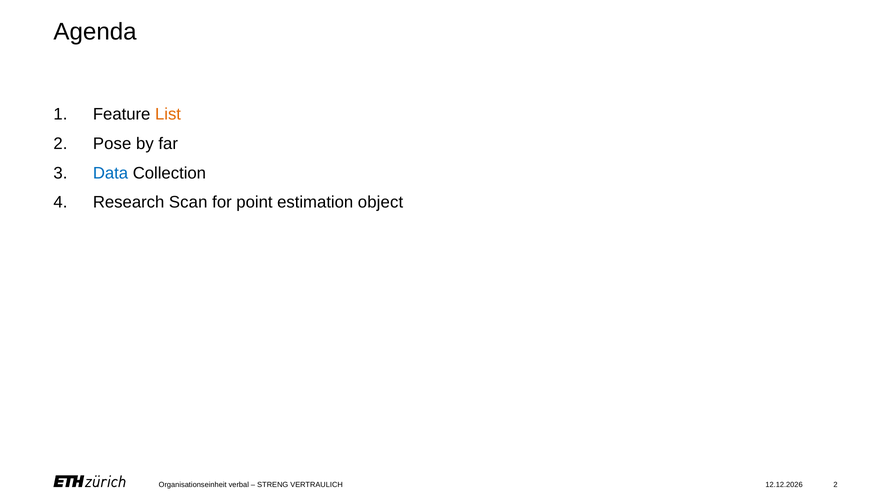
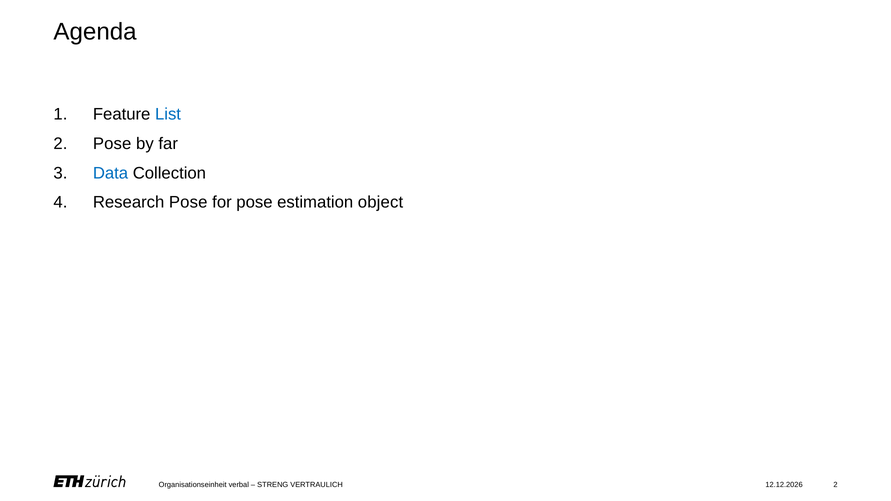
List colour: orange -> blue (168, 114)
Research Scan: Scan -> Pose (188, 202)
for point: point -> pose (254, 202)
